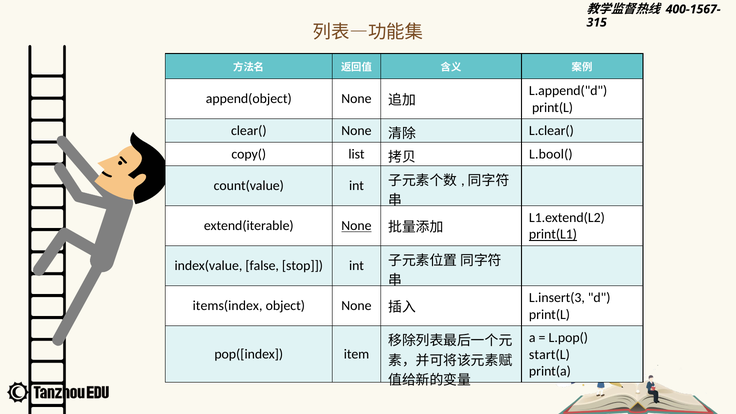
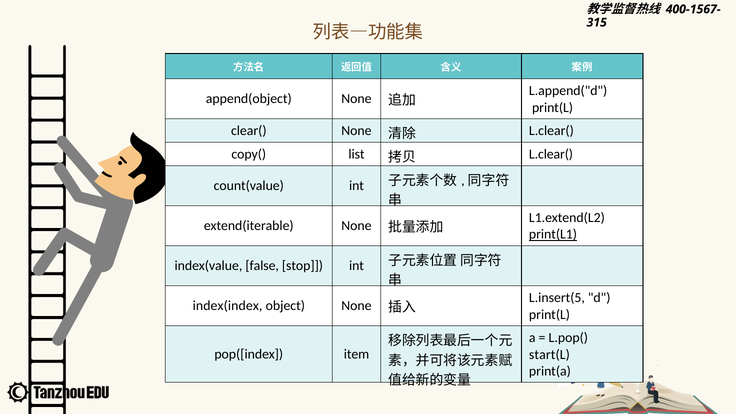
L.bool(: L.bool( -> L.clear( (551, 154)
None underline: present -> none (356, 226)
L.insert(3: L.insert(3 -> L.insert(5 (557, 298)
items(index: items(index -> index(index (228, 306)
